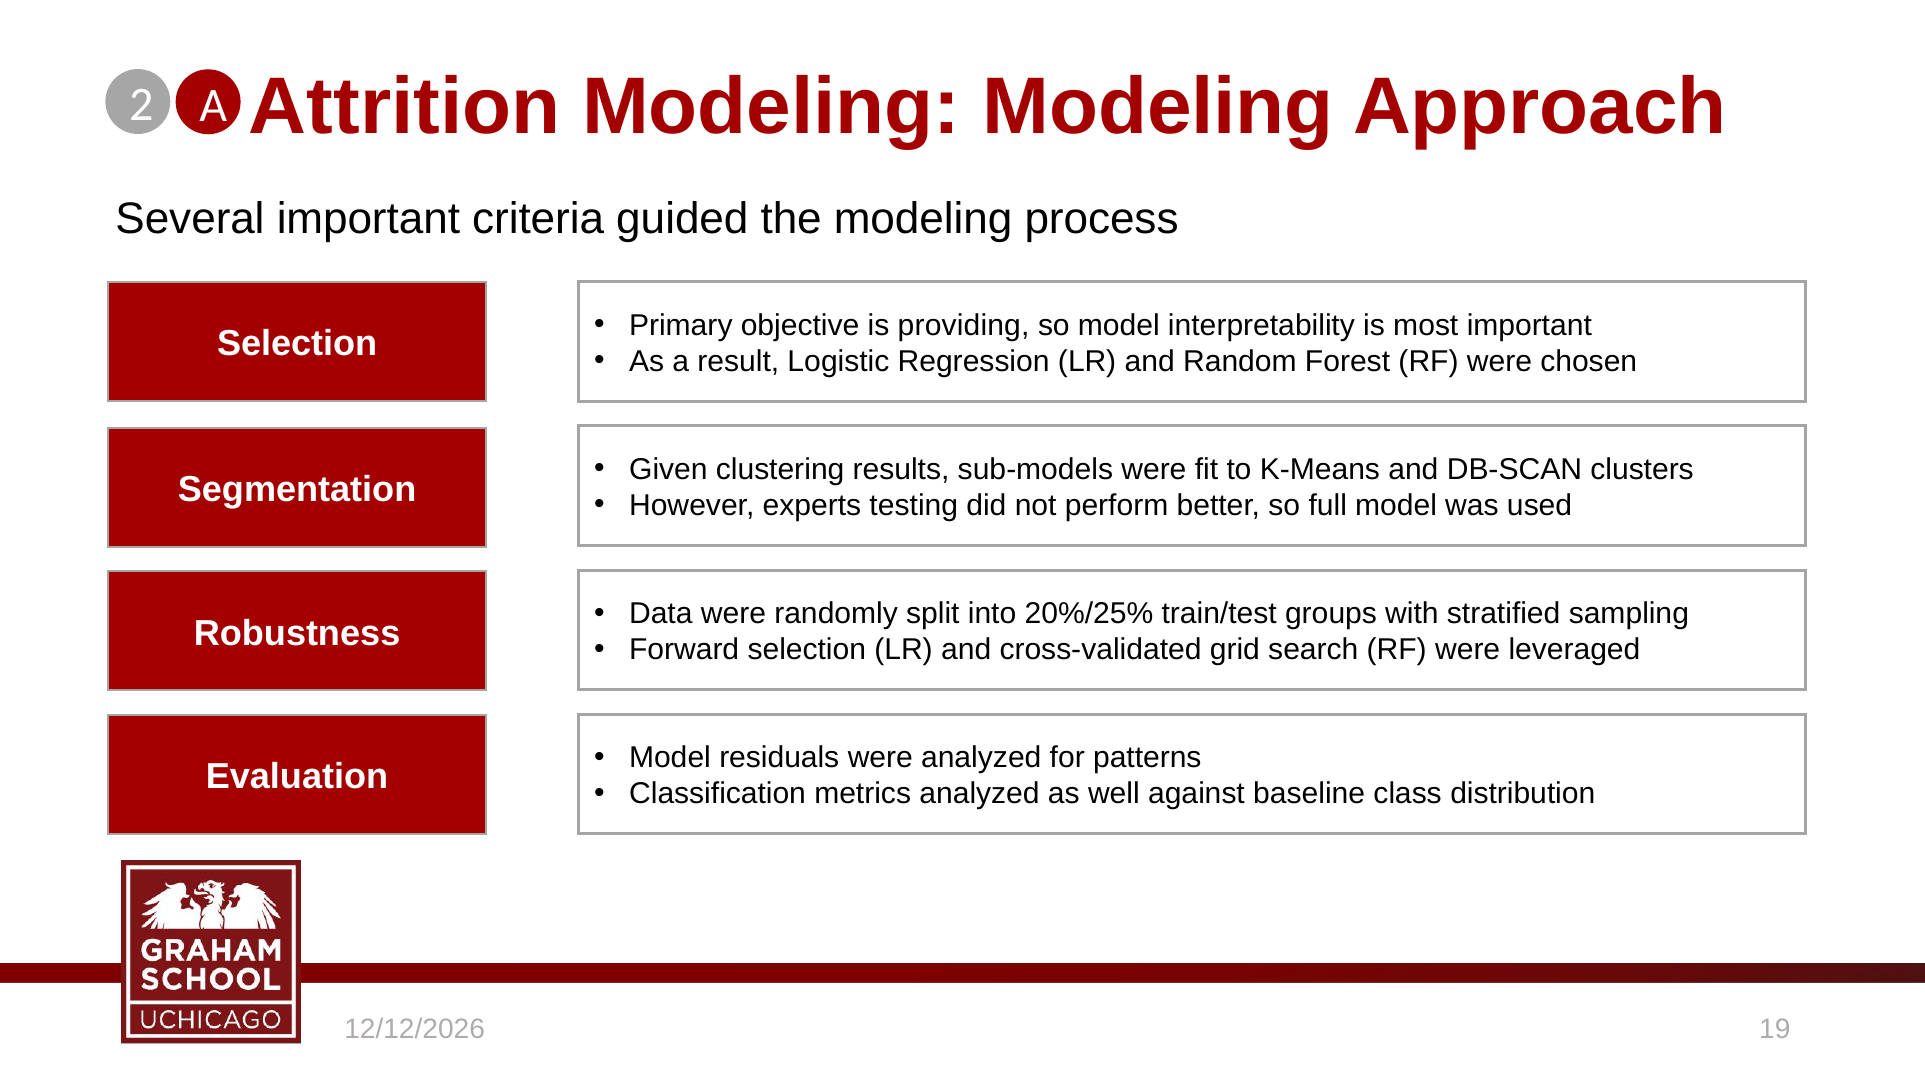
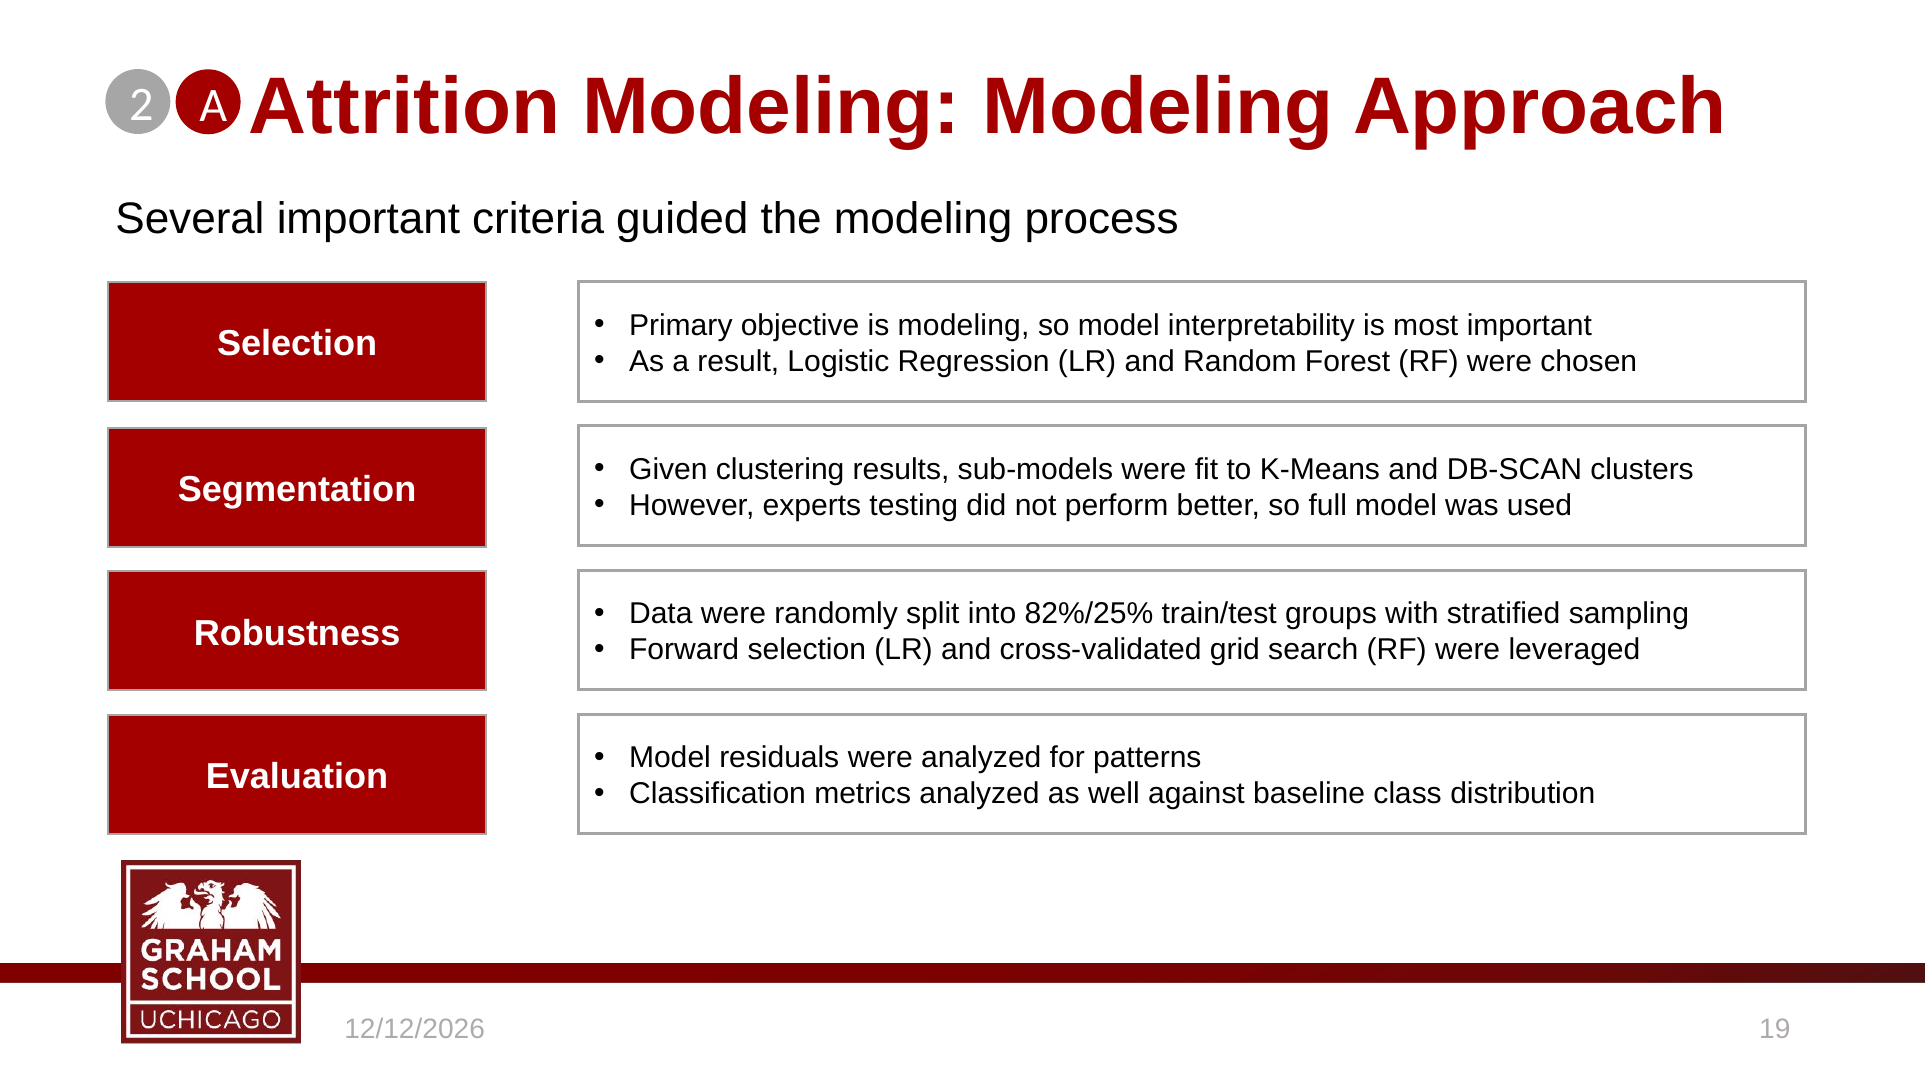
is providing: providing -> modeling (964, 325)
20%/25%: 20%/25% -> 82%/25% (1089, 614)
